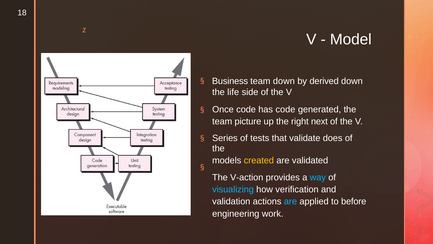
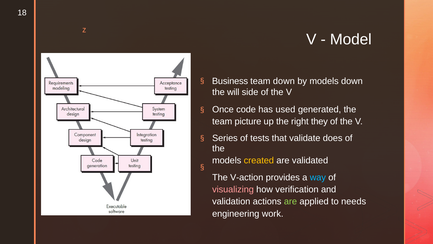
by derived: derived -> models (324, 81)
life: life -> will (233, 92)
has code: code -> used (285, 109)
next: next -> they (319, 121)
visualizing colour: light blue -> pink (233, 189)
are colour: light blue -> light green (290, 201)
before: before -> needs (354, 201)
